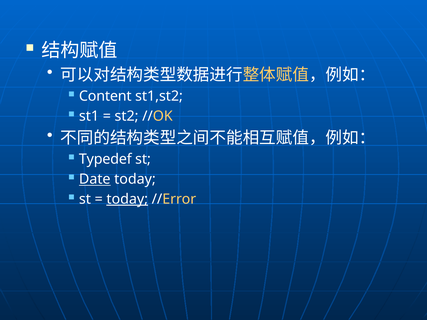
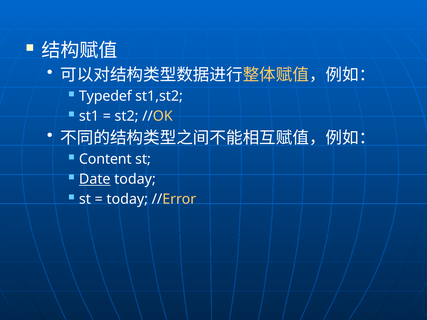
Content: Content -> Typedef (105, 96)
Typedef: Typedef -> Content (105, 159)
today underline: present -> none (127, 199)
